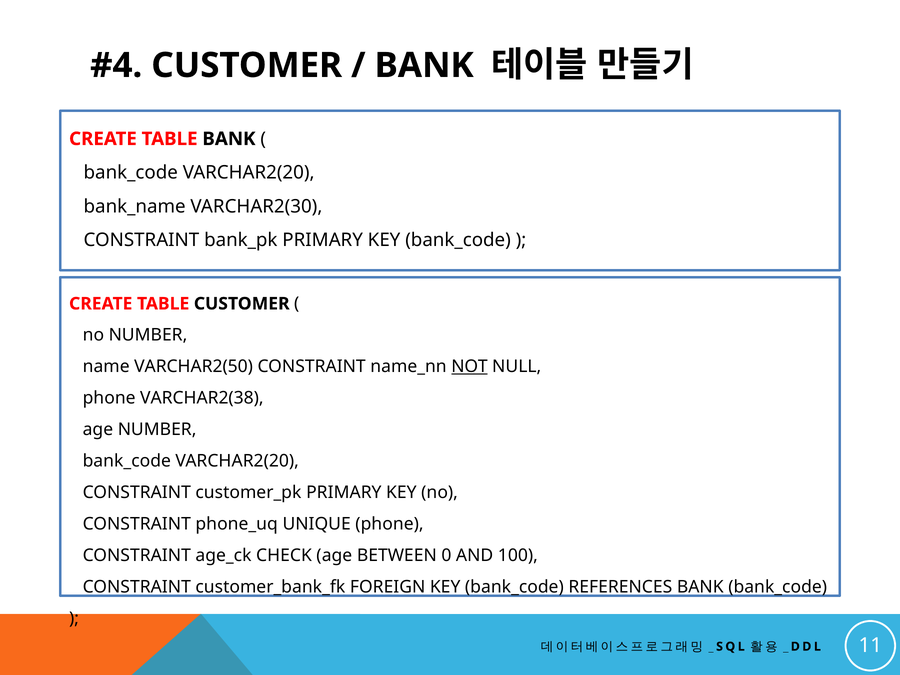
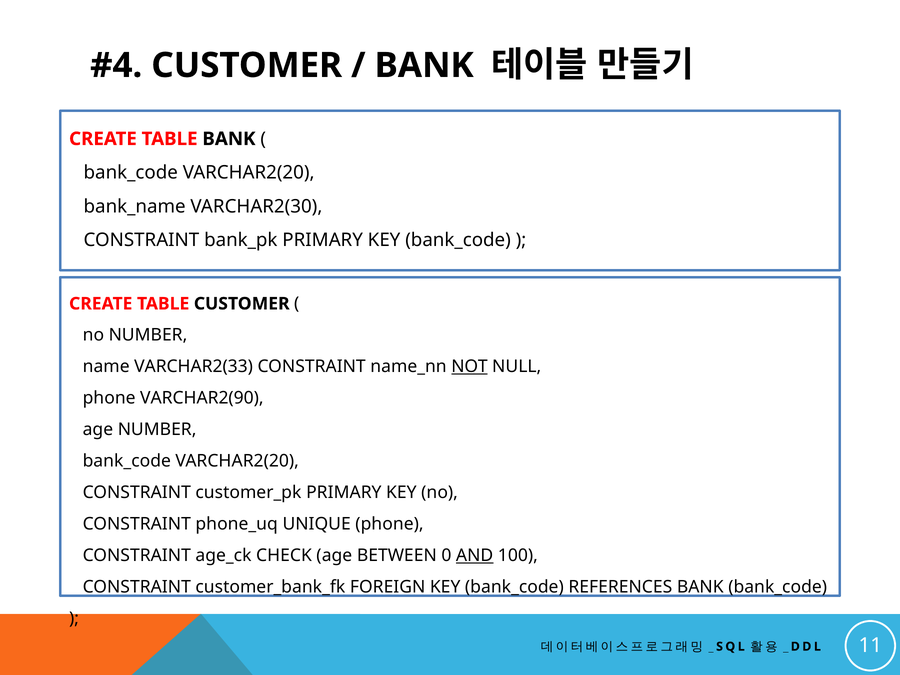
VARCHAR2(50: VARCHAR2(50 -> VARCHAR2(33 (194, 367)
VARCHAR2(38: VARCHAR2(38 -> VARCHAR2(90 (202, 398)
AND underline: none -> present (475, 556)
